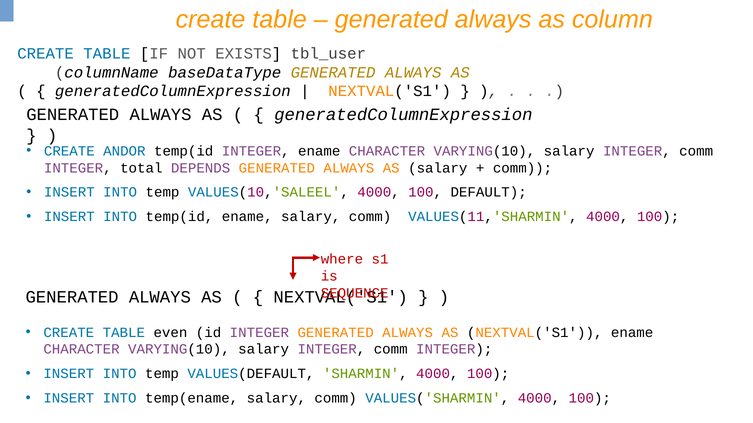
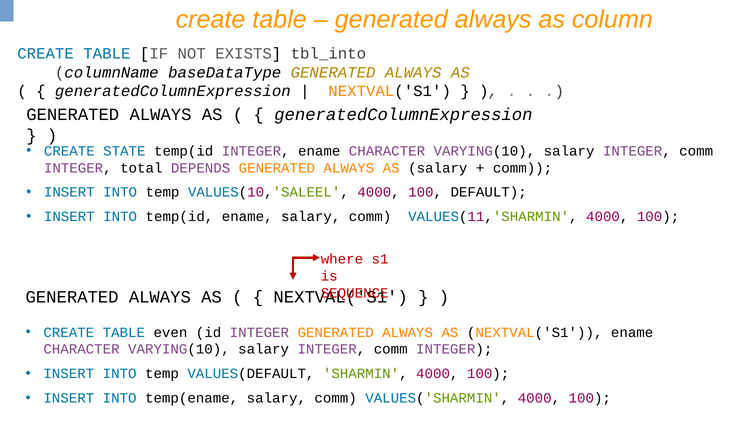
tbl_user: tbl_user -> tbl_into (328, 54)
ANDOR: ANDOR -> STATE (124, 151)
